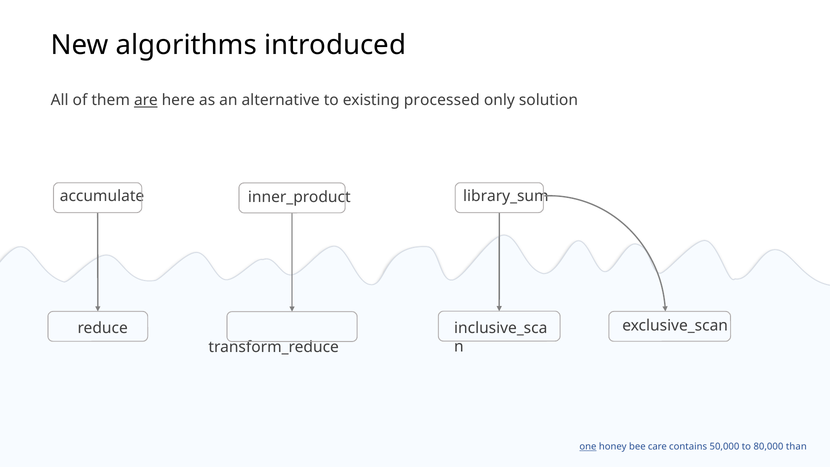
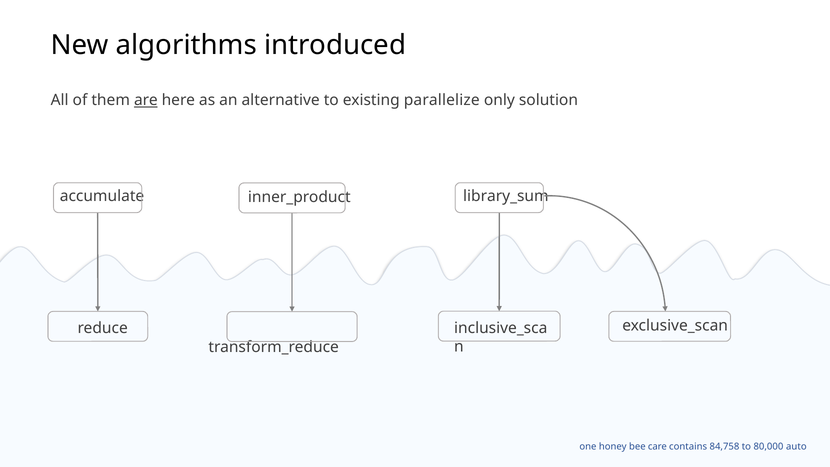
processed: processed -> parallelize (442, 100)
one underline: present -> none (588, 447)
50,000: 50,000 -> 84,758 (724, 447)
than: than -> auto (796, 447)
